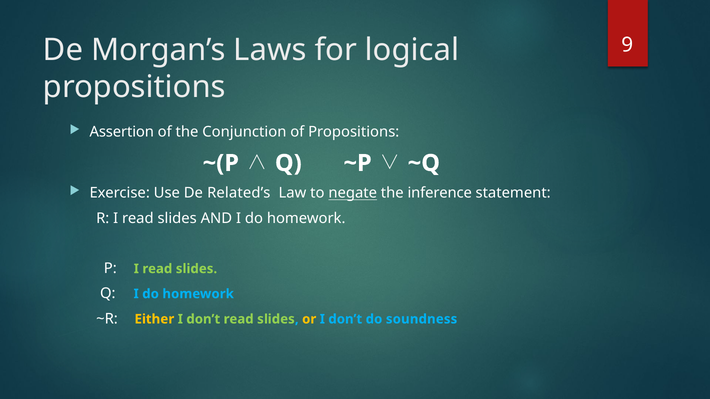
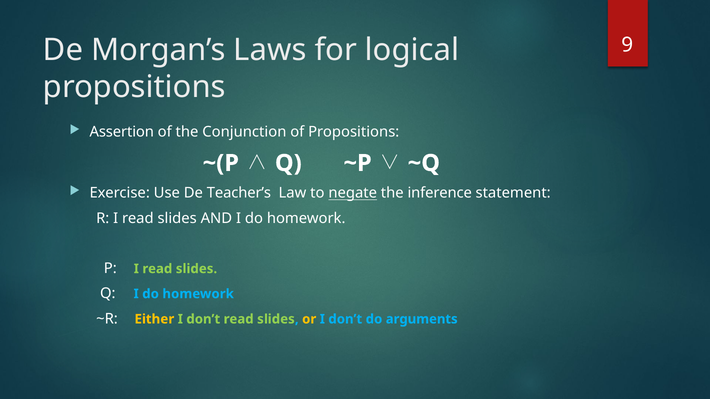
Related’s: Related’s -> Teacher’s (239, 193)
soundness: soundness -> arguments (422, 319)
